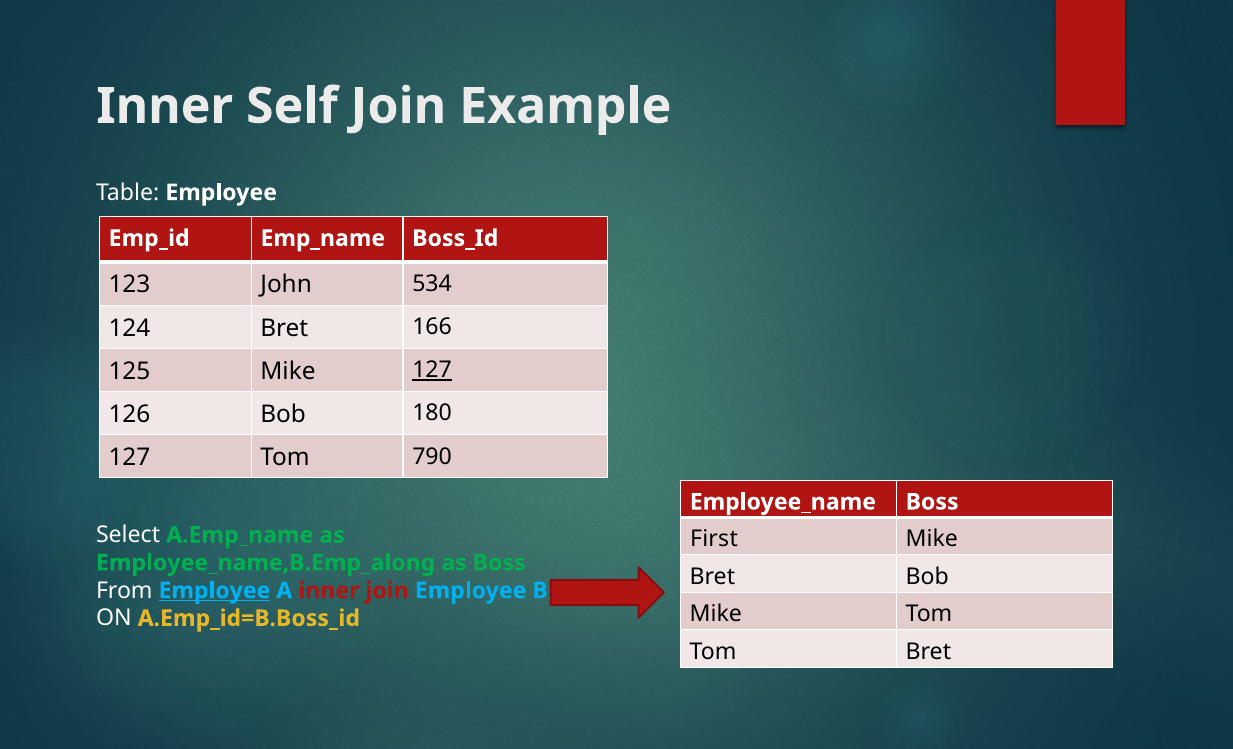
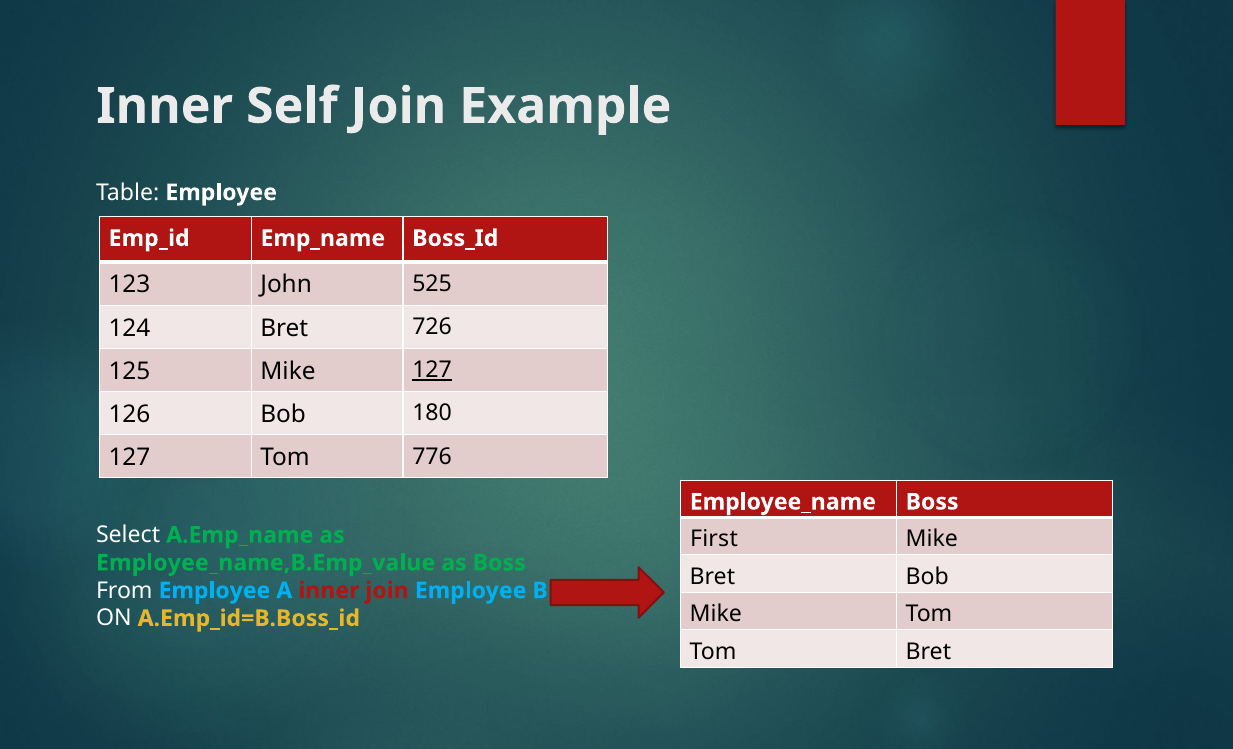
534: 534 -> 525 (432, 284)
166: 166 -> 726 (432, 327)
790: 790 -> 776 (432, 457)
Employee_name,B.Emp_along: Employee_name,B.Emp_along -> Employee_name,B.Emp_value (266, 563)
Employee underline: present -> none (214, 591)
